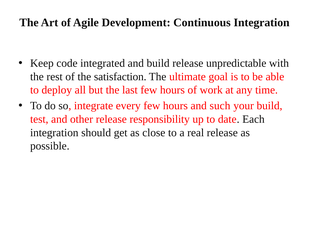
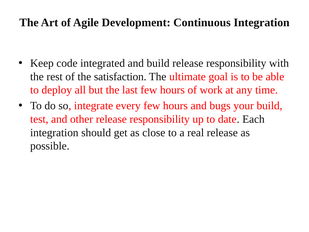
build release unpredictable: unpredictable -> responsibility (236, 63)
such: such -> bugs (220, 106)
